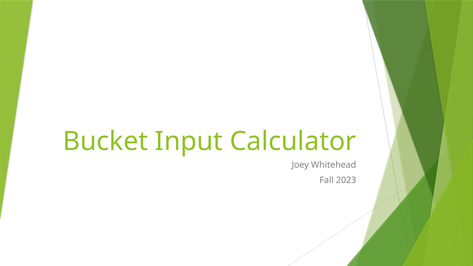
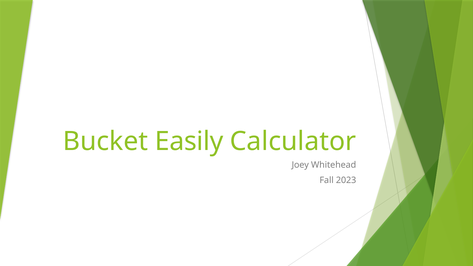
Input: Input -> Easily (189, 141)
